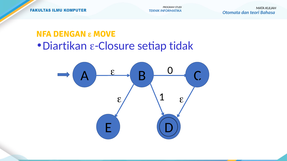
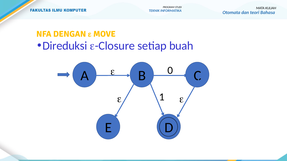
Diartikan: Diartikan -> Direduksi (65, 46)
tidak: tidak -> buah (181, 46)
